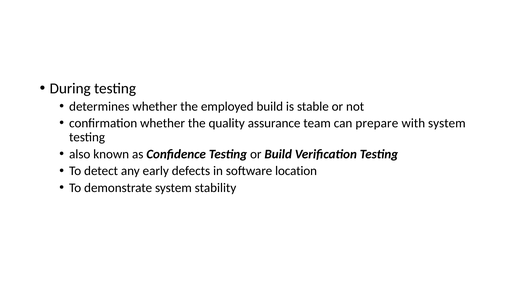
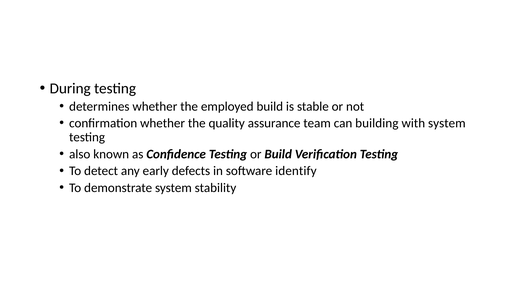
prepare: prepare -> building (377, 123)
location: location -> identify (296, 171)
